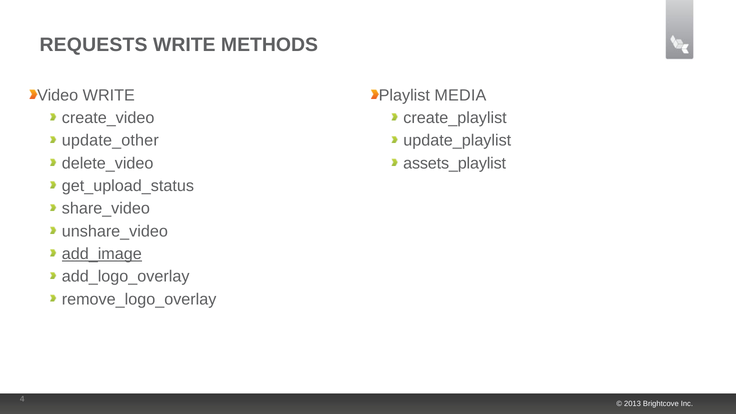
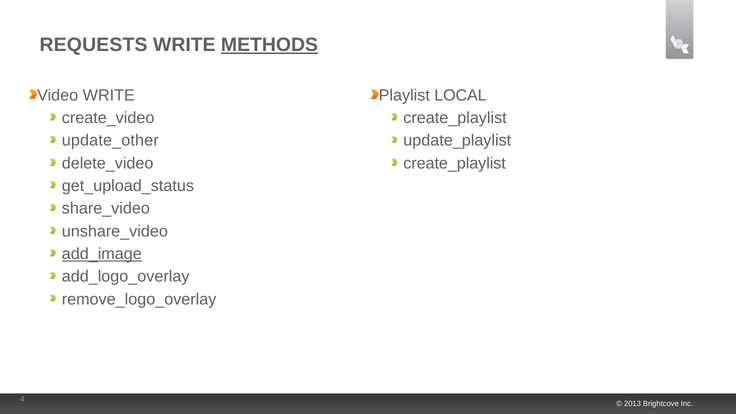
METHODS underline: none -> present (269, 45)
MEDIA: MEDIA -> LOCAL (461, 95)
assets_playlist: assets_playlist -> create_playlist (455, 163)
